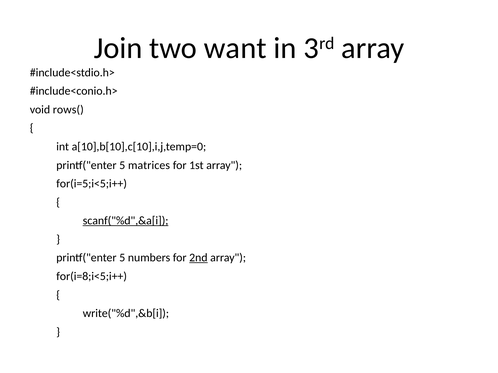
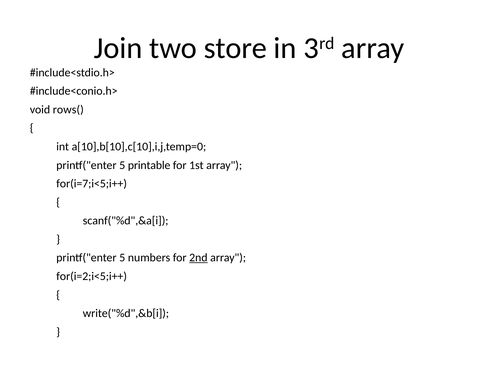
want: want -> store (235, 48)
matrices: matrices -> printable (149, 165)
for(i=5;i<5;i++: for(i=5;i<5;i++ -> for(i=7;i<5;i++ (92, 184)
scanf("%d",&a[i underline: present -> none (126, 221)
for(i=8;i<5;i++: for(i=8;i<5;i++ -> for(i=2;i<5;i++ (92, 277)
